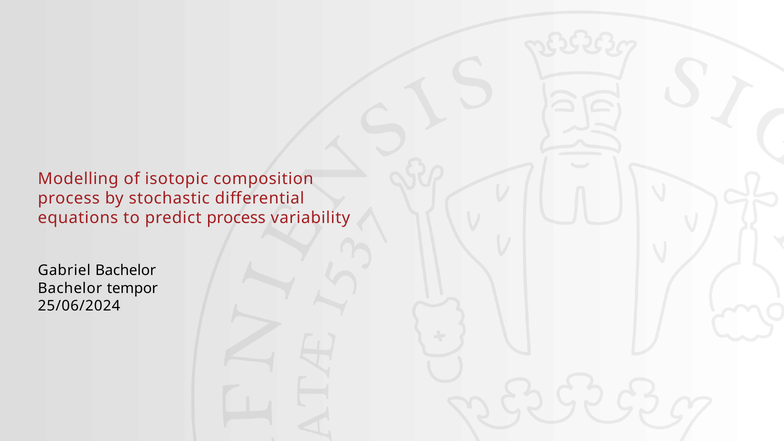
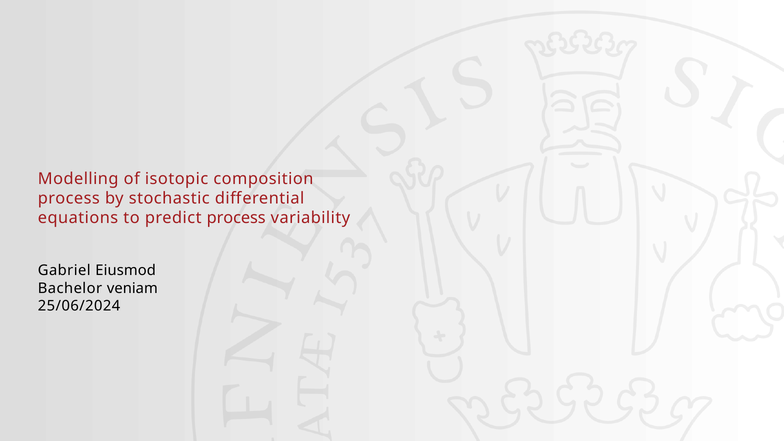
Gabriel Bachelor: Bachelor -> Eiusmod (126, 271)
tempor: tempor -> veniam (132, 288)
